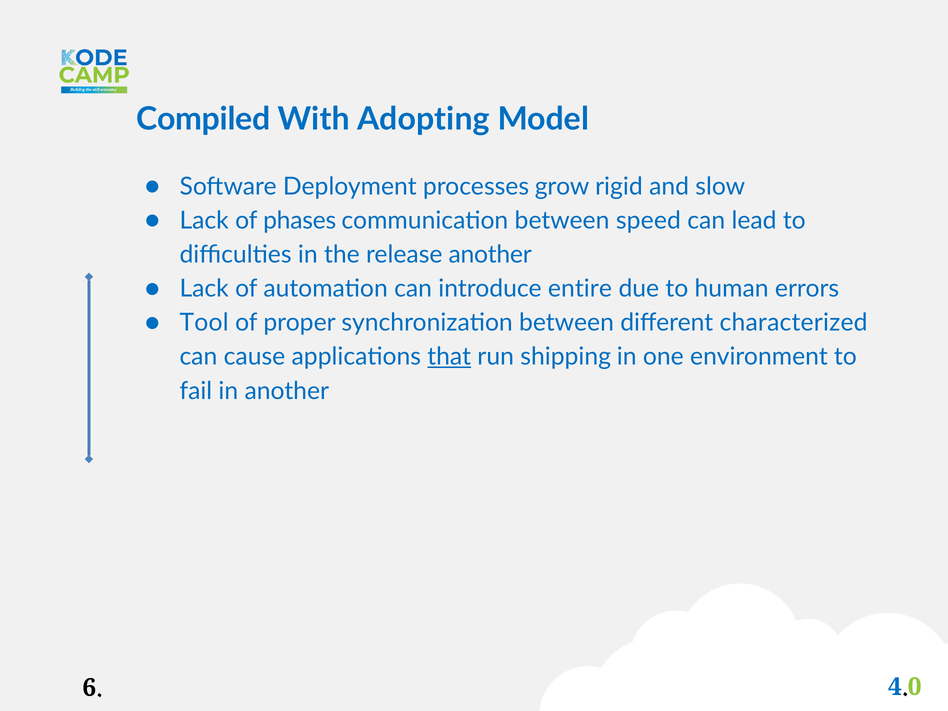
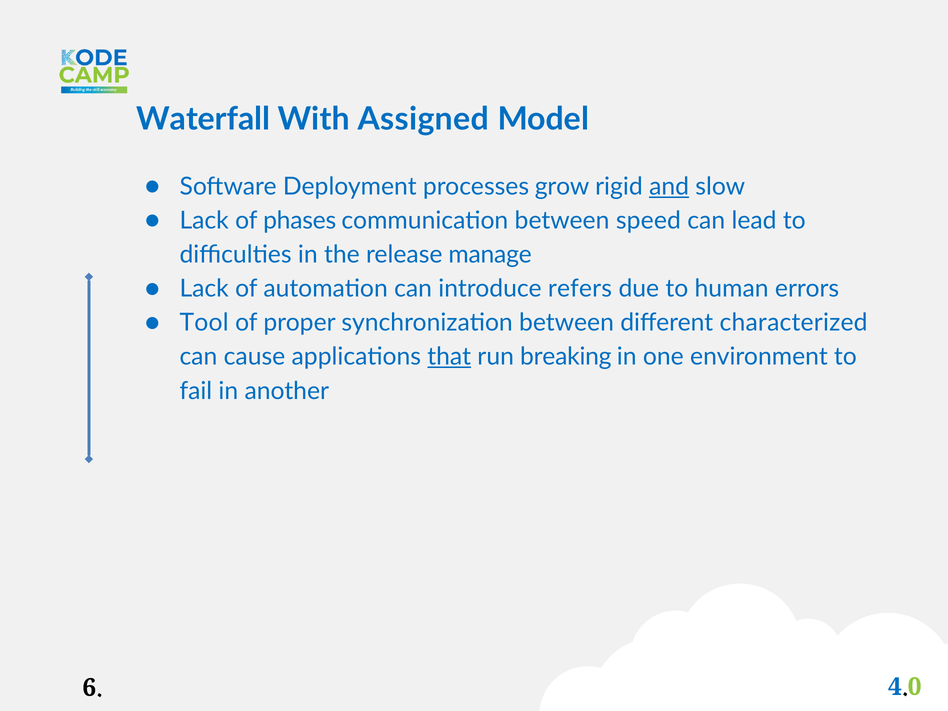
Compiled: Compiled -> Waterfall (203, 119)
Adopting: Adopting -> Assigned (423, 119)
and underline: none -> present (669, 186)
release another: another -> manage (490, 255)
entire: entire -> refers (580, 289)
shipping: shipping -> breaking (566, 357)
